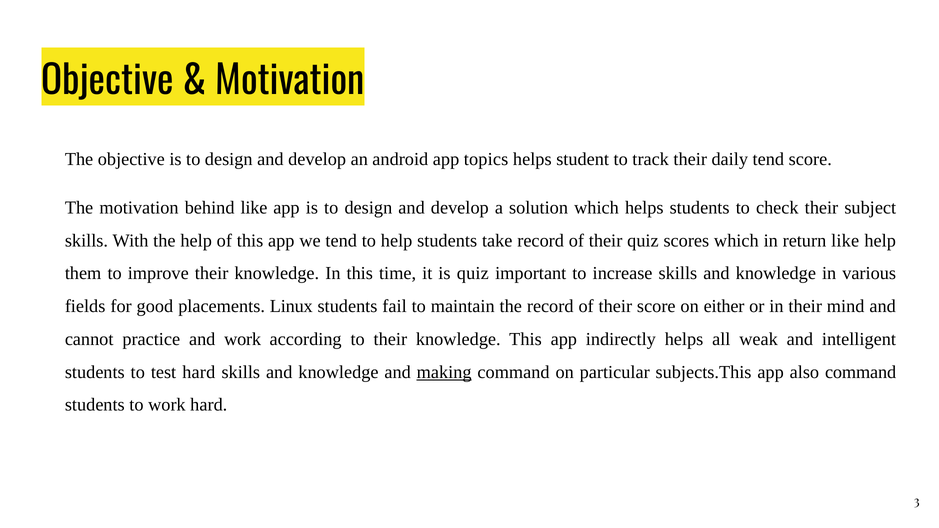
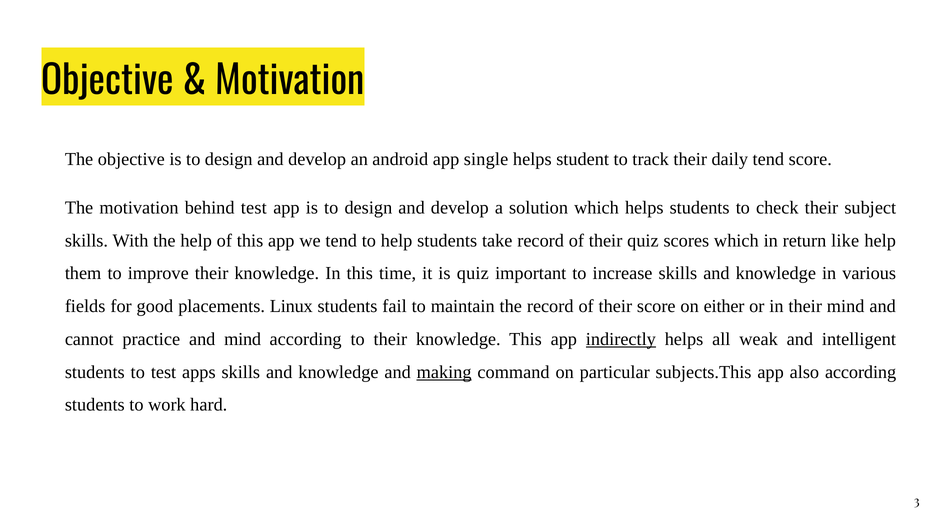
topics: topics -> single (486, 159)
behind like: like -> test (254, 208)
and work: work -> mind (243, 339)
indirectly underline: none -> present (621, 339)
test hard: hard -> apps (199, 372)
also command: command -> according (861, 372)
